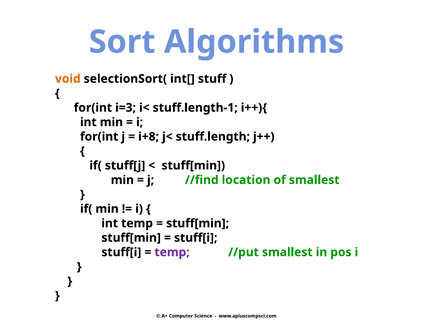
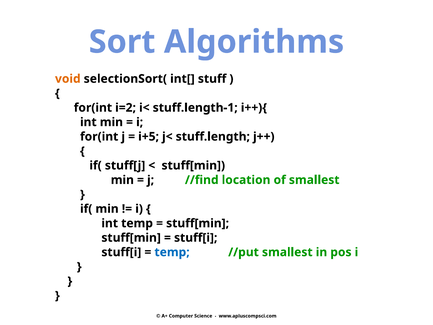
i=3: i=3 -> i=2 (126, 108)
i+8: i+8 -> i+5 (149, 136)
temp colour: purple -> blue (172, 252)
